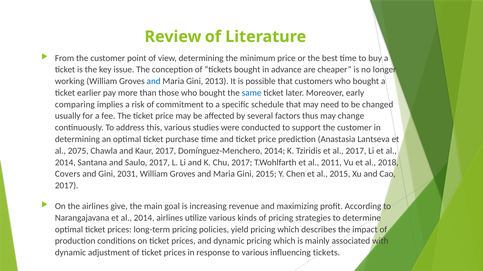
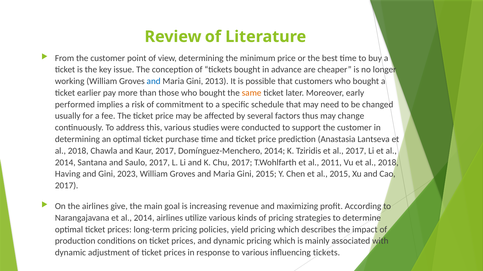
same colour: blue -> orange (252, 93)
comparing: comparing -> performed (75, 105)
2075: 2075 -> 2018 (78, 151)
Covers: Covers -> Having (68, 174)
2031: 2031 -> 2023 (128, 174)
